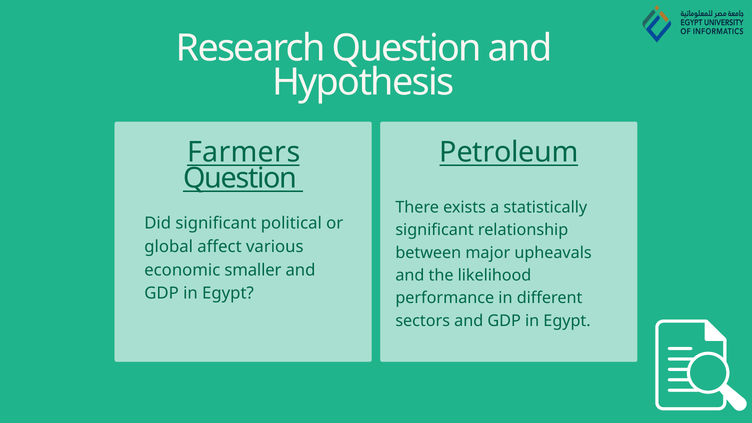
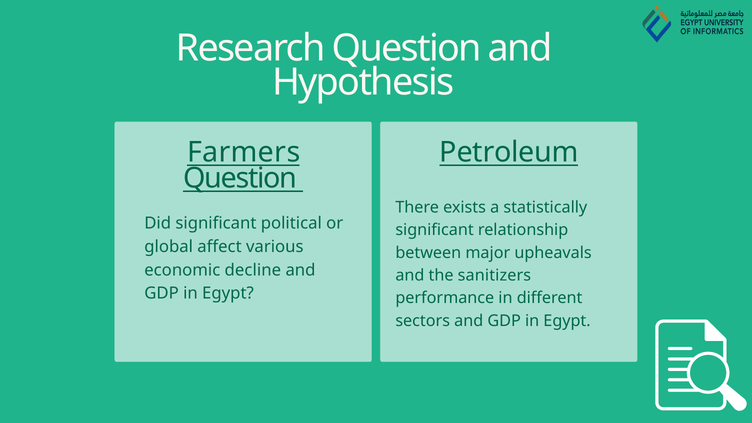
smaller: smaller -> decline (253, 270)
likelihood: likelihood -> sanitizers (494, 275)
